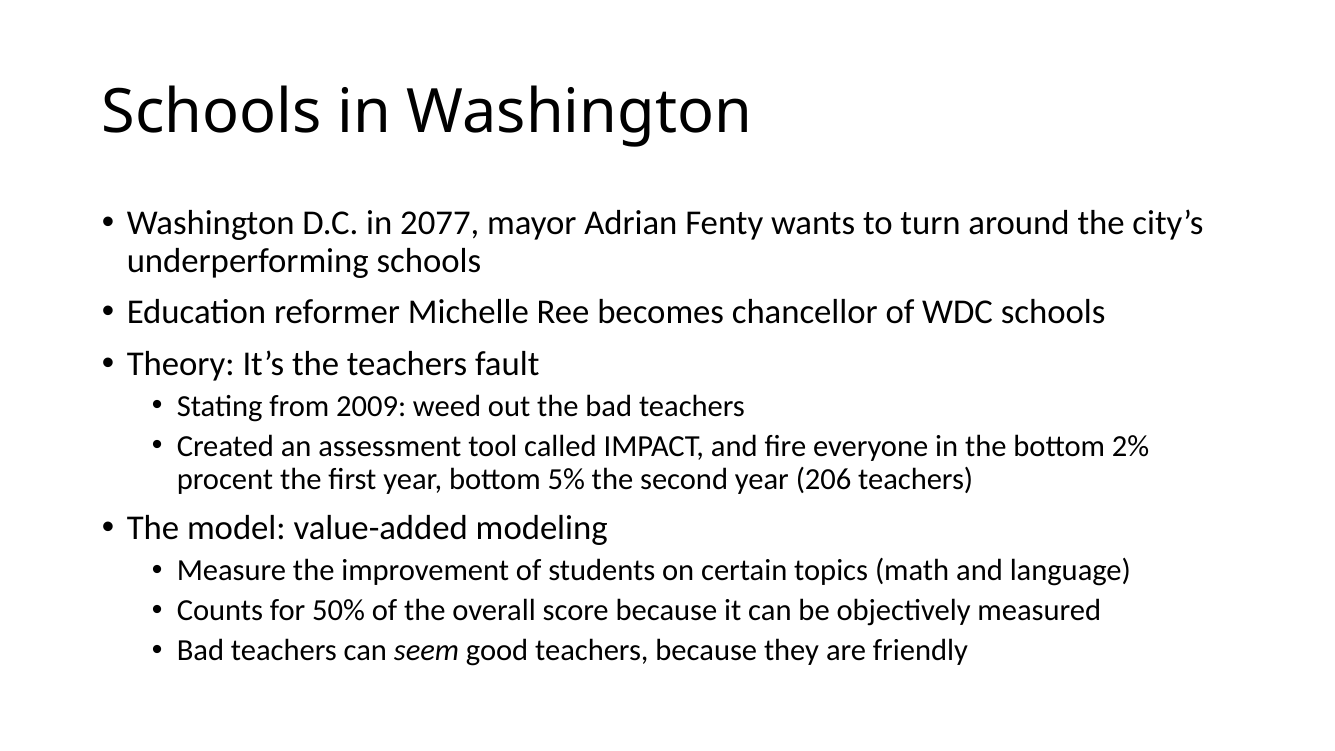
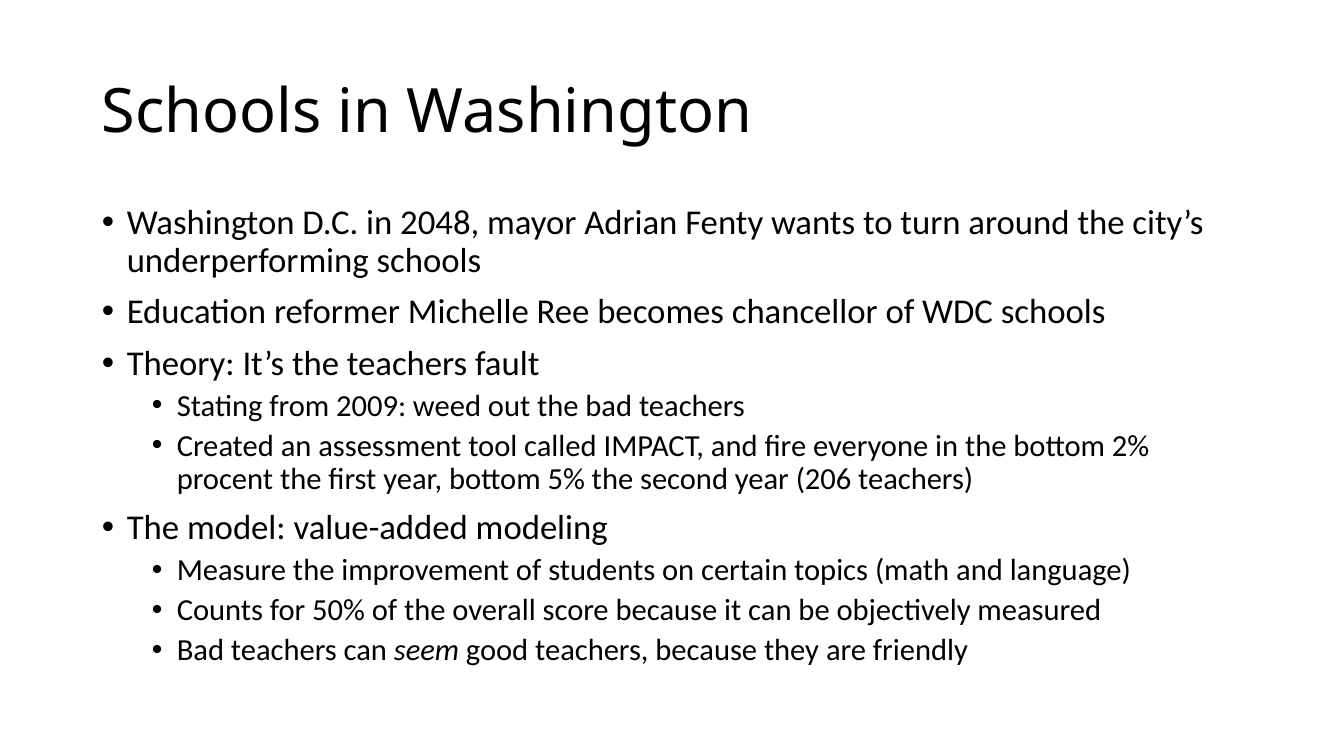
2077: 2077 -> 2048 (440, 223)
